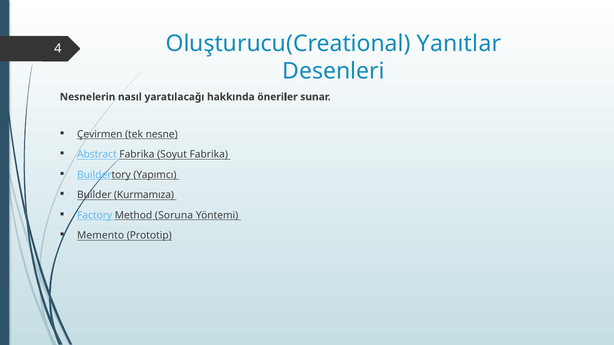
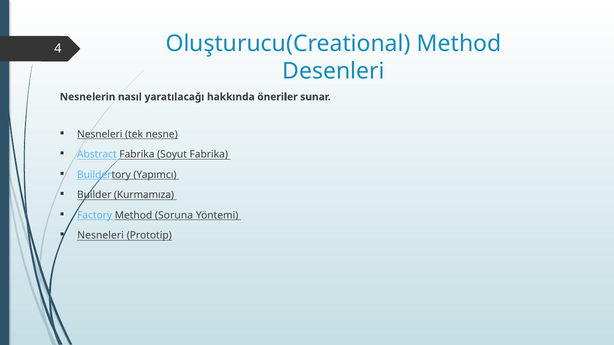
Oluşturucu(Creational Yanıtlar: Yanıtlar -> Method (459, 44)
Çevirmen: Çevirmen -> Nesneleri (100, 134)
Memento: Memento -> Nesneleri (101, 236)
